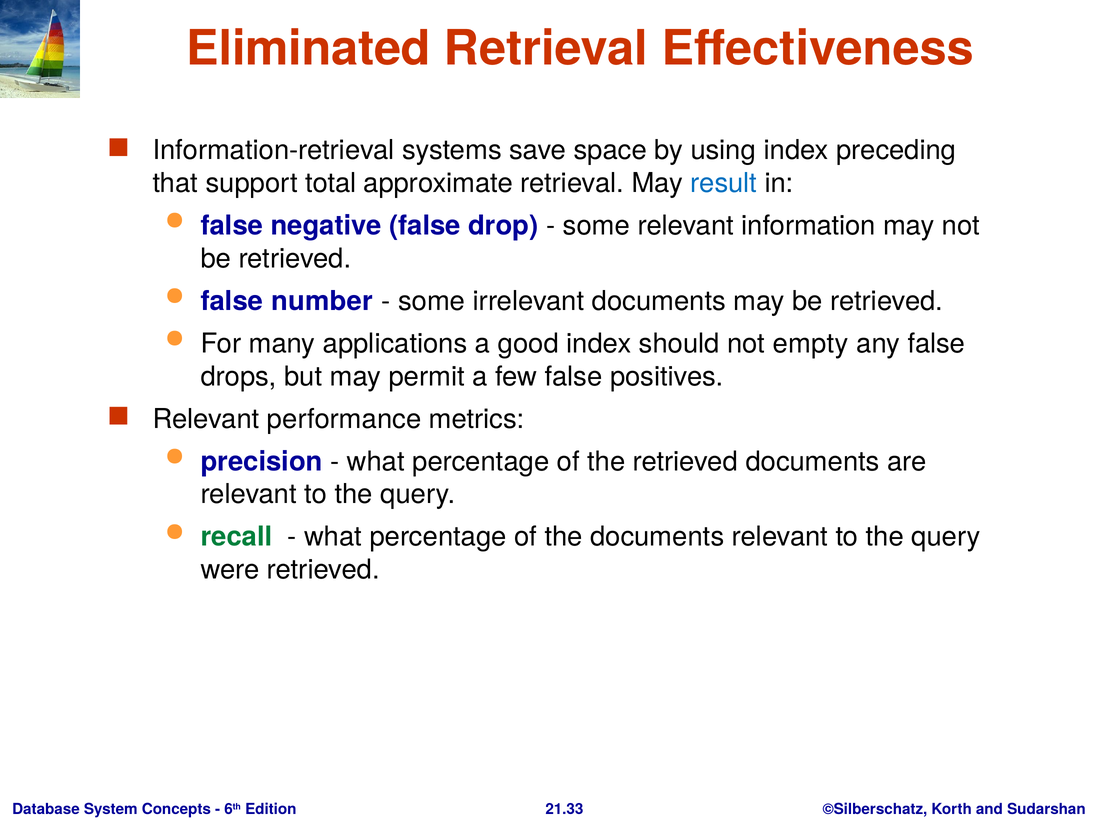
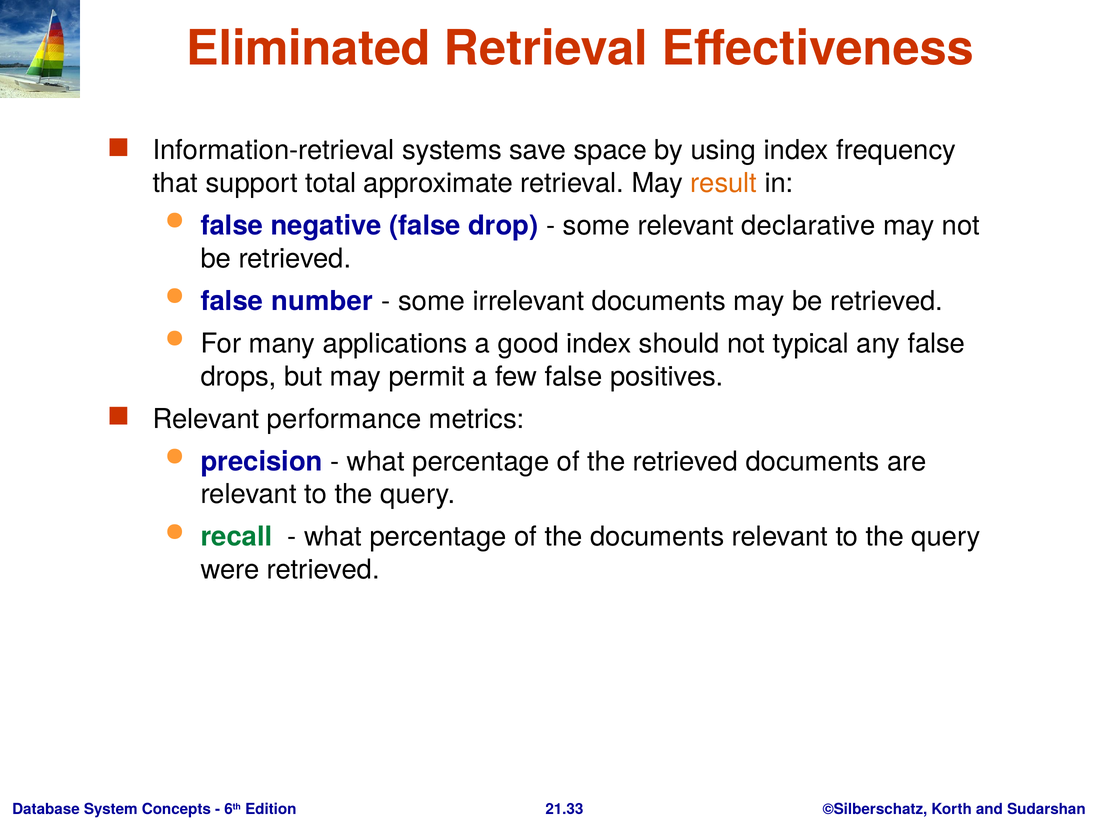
preceding: preceding -> frequency (896, 150)
result colour: blue -> orange (724, 183)
information: information -> declarative (808, 226)
empty: empty -> typical (811, 343)
